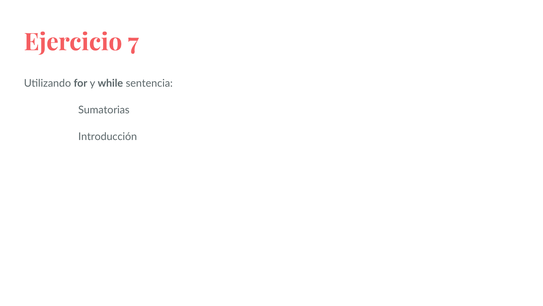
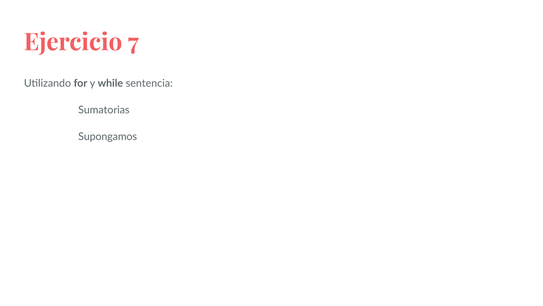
Introducción: Introducción -> Supongamos (108, 136)
